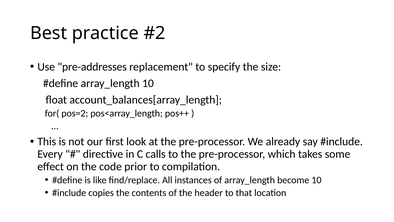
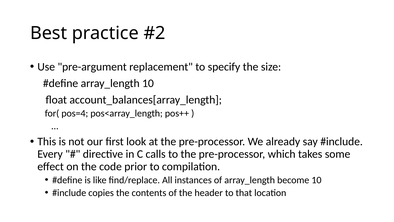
pre-addresses: pre-addresses -> pre-argument (92, 67)
pos=2: pos=2 -> pos=4 (75, 113)
